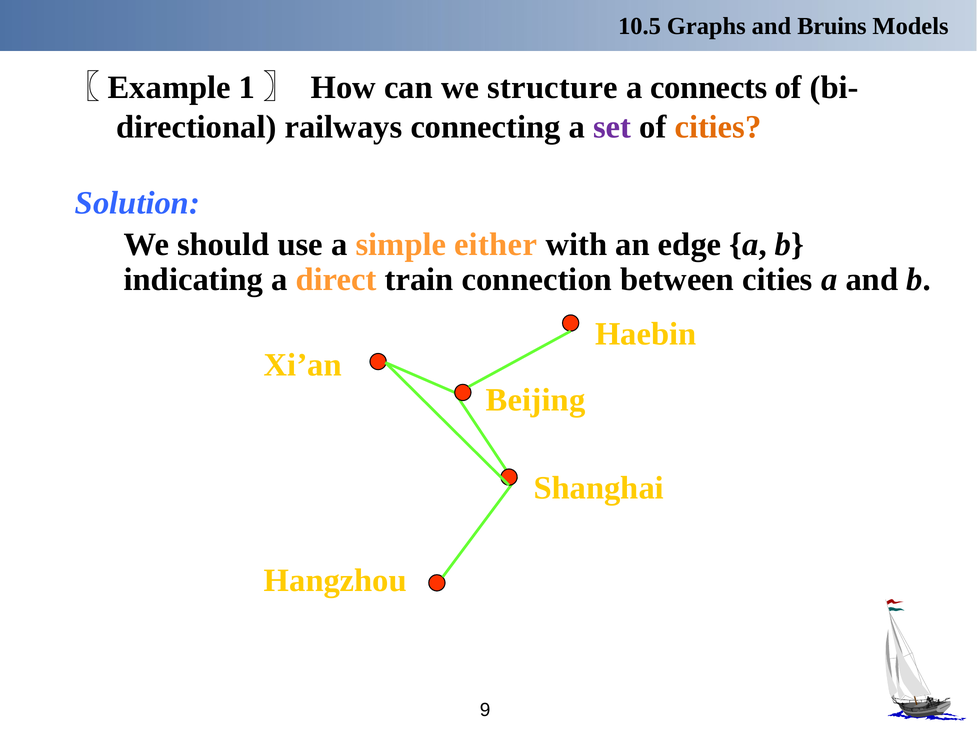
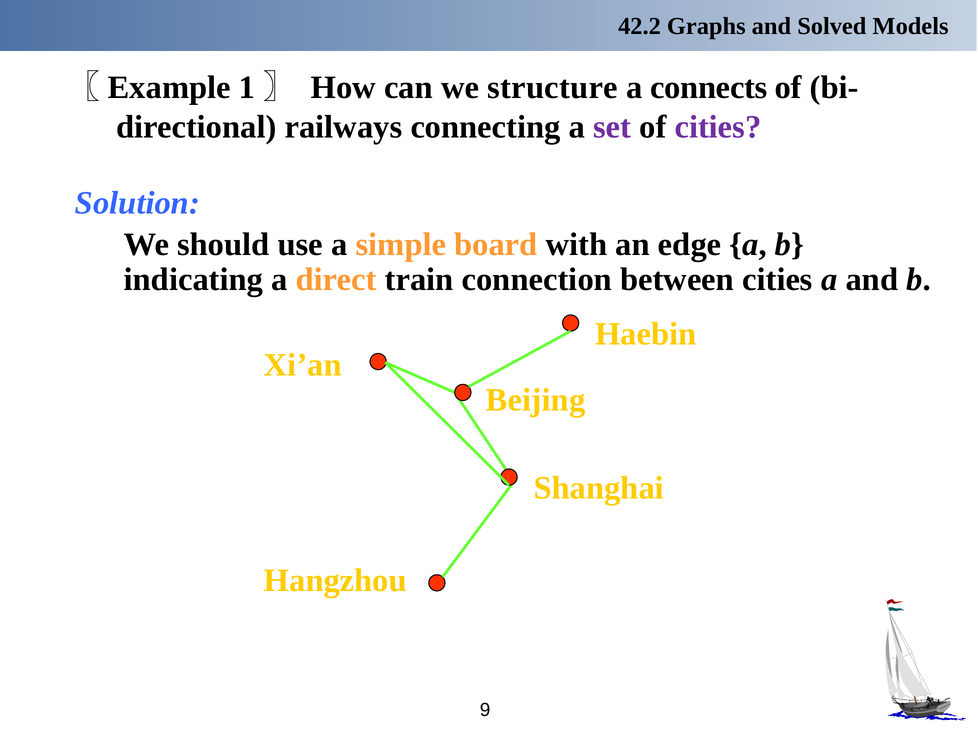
10.5: 10.5 -> 42.2 (639, 26)
Bruins: Bruins -> Solved (832, 26)
cities colour: orange -> purple (718, 127)
either: either -> board (496, 244)
